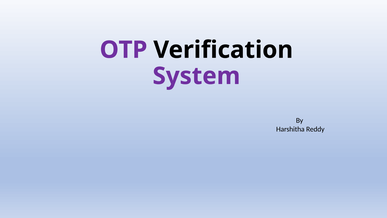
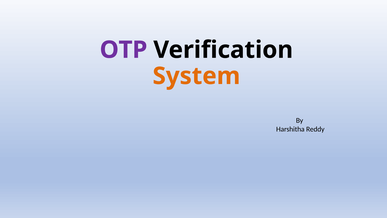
System colour: purple -> orange (196, 76)
